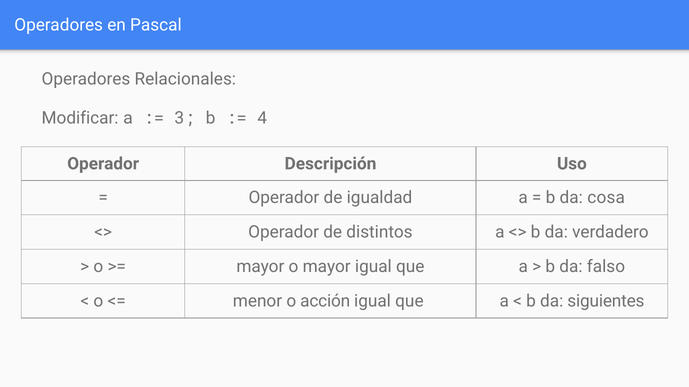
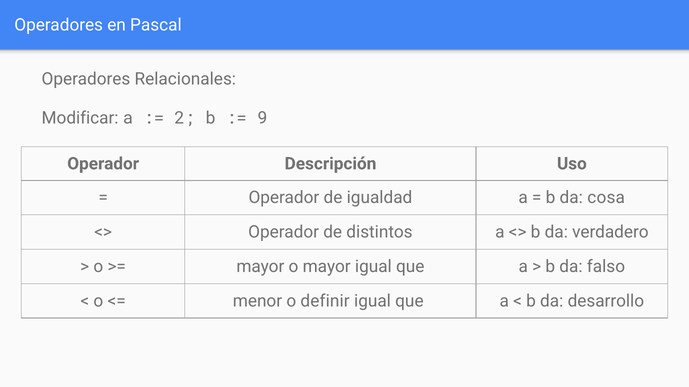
3: 3 -> 2 (185, 118)
4: 4 -> 9 (262, 118)
acción: acción -> definir (325, 301)
siguientes: siguientes -> desarrollo (606, 301)
